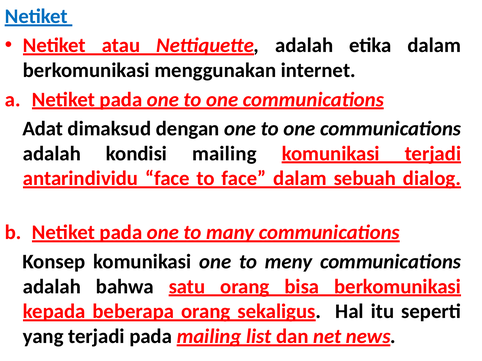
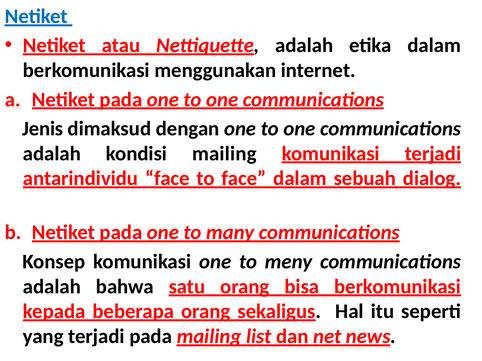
Adat: Adat -> Jenis (43, 129)
